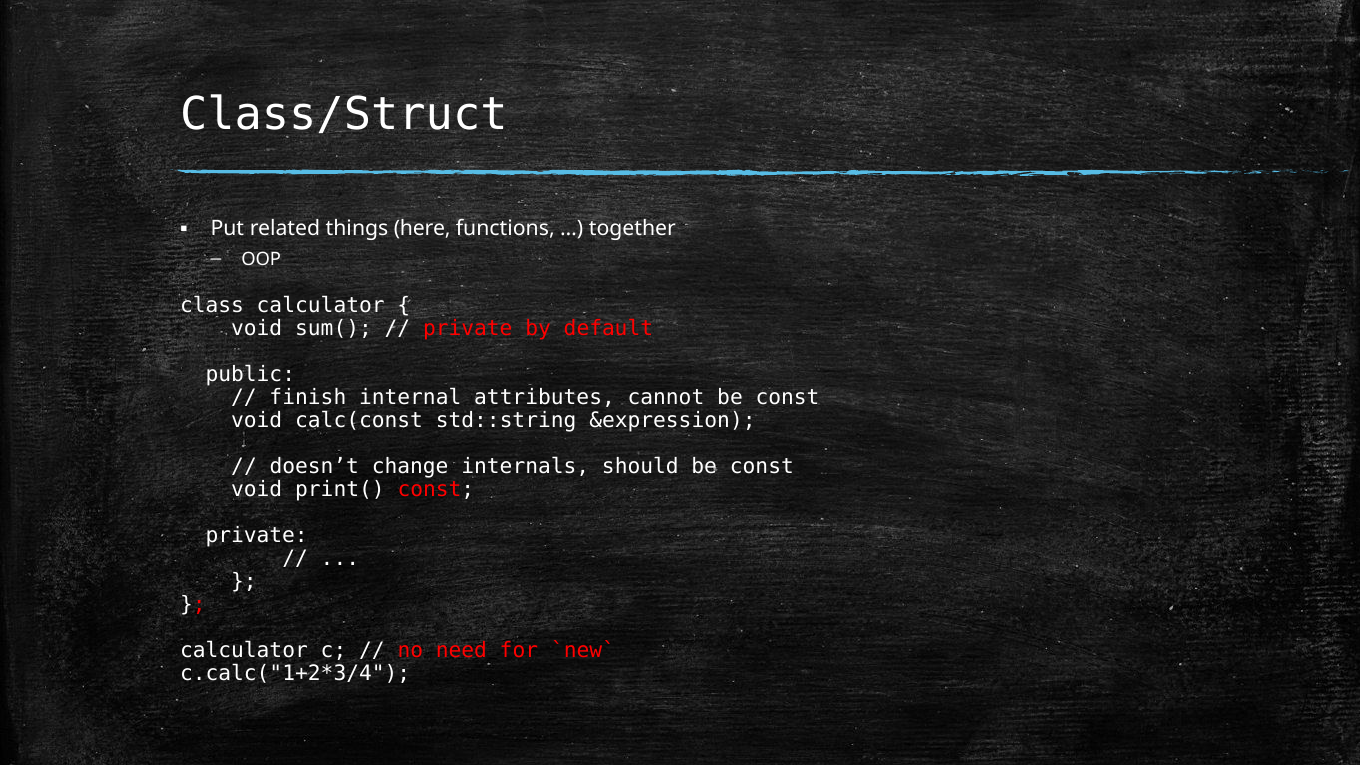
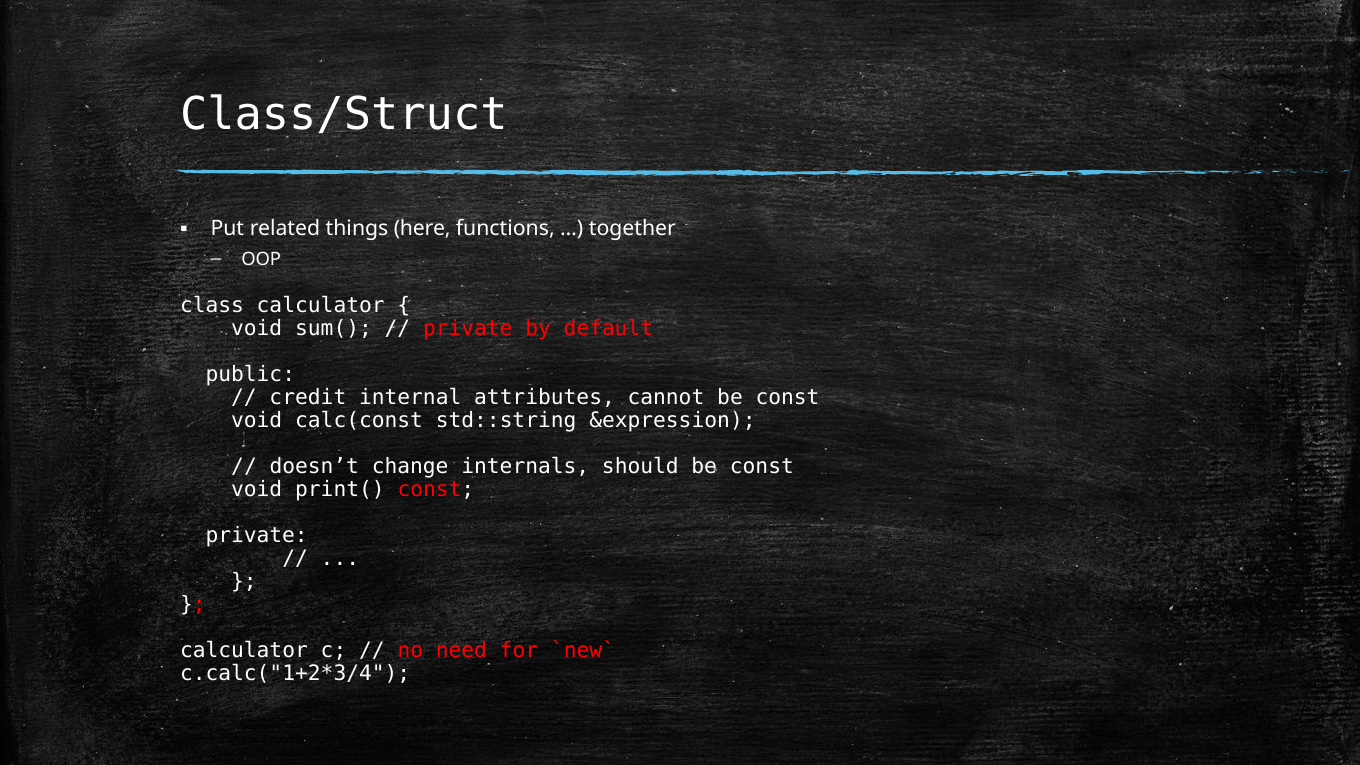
finish: finish -> credit (308, 398)
